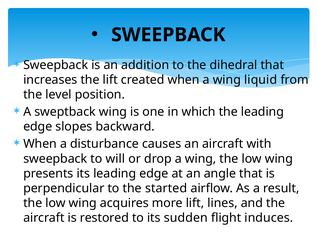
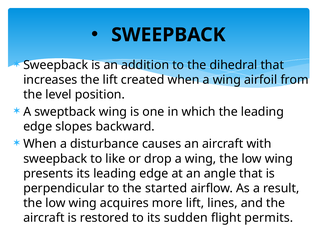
liquid: liquid -> airfoil (261, 80)
will: will -> like (115, 159)
induces: induces -> permits (269, 218)
